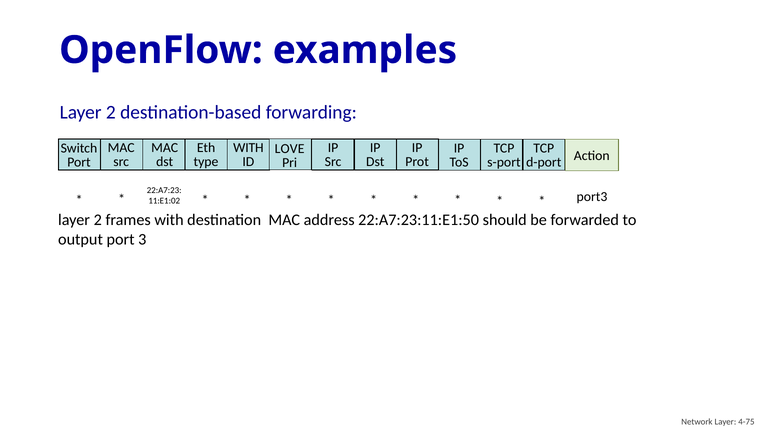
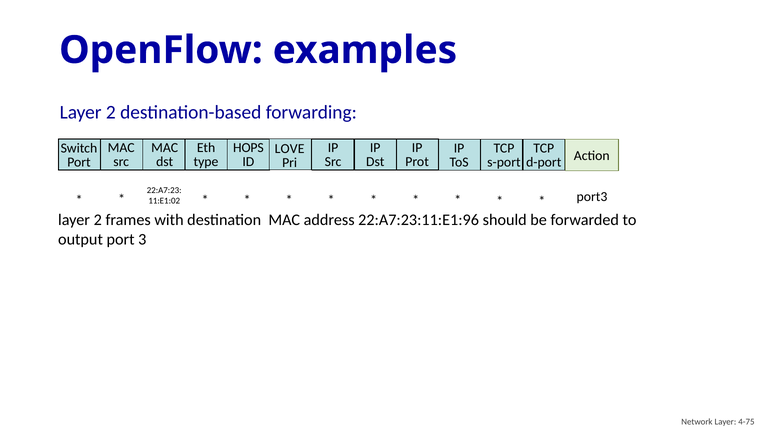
WITH: WITH -> HOPS (248, 148)
22:A7:23:11:E1:50: 22:A7:23:11:E1:50 -> 22:A7:23:11:E1:96 (419, 220)
